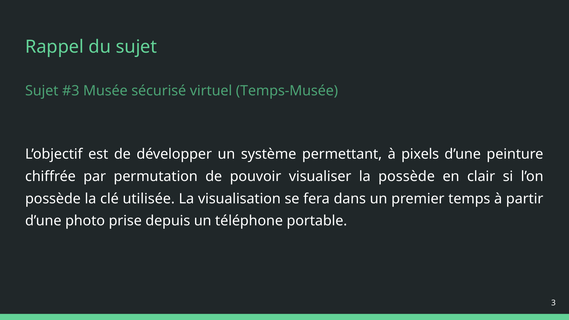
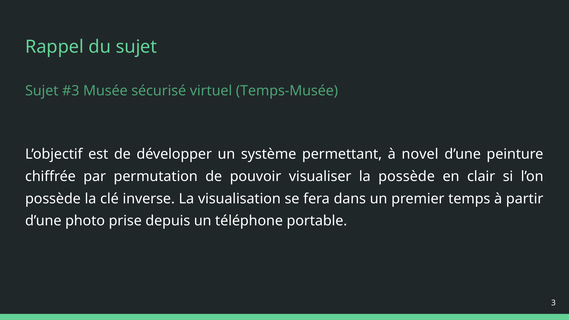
pixels: pixels -> novel (420, 154)
utilisée: utilisée -> inverse (149, 199)
